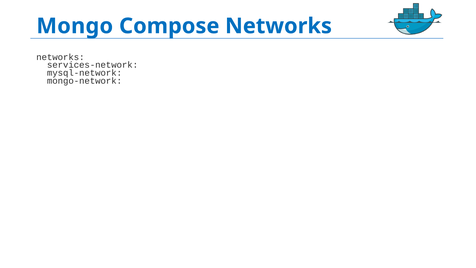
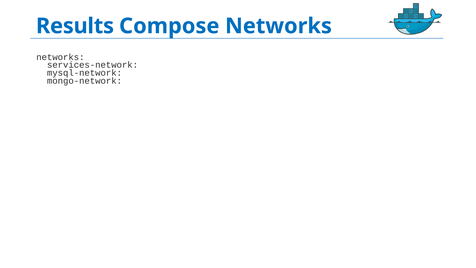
Mongo: Mongo -> Results (75, 26)
